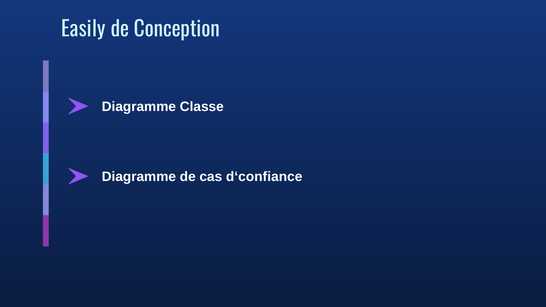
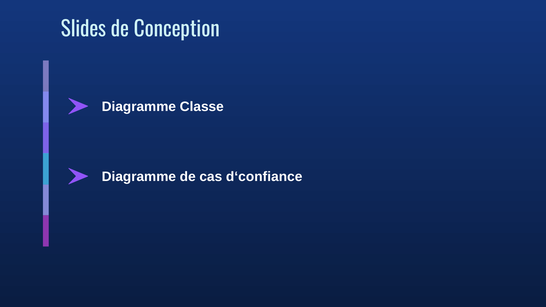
Easily: Easily -> Slides (83, 30)
